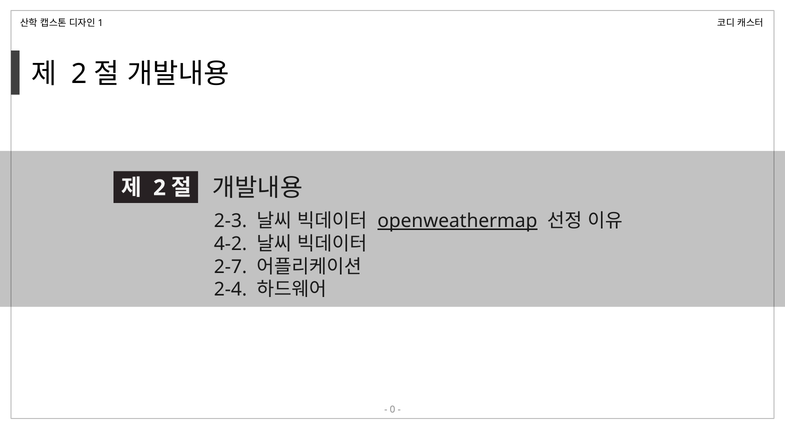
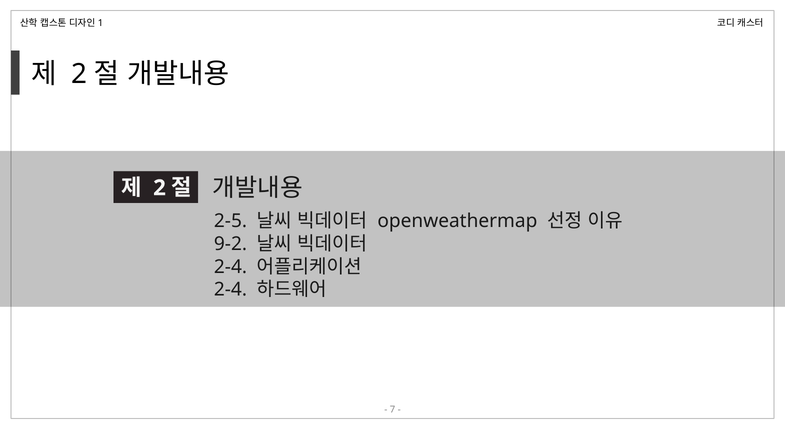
2-3: 2-3 -> 2-5 (230, 221)
openweathermap underline: present -> none (457, 221)
4-2: 4-2 -> 9-2 (230, 244)
2-7: 2-7 -> 2-4 (230, 267)
0: 0 -> 7 (393, 409)
